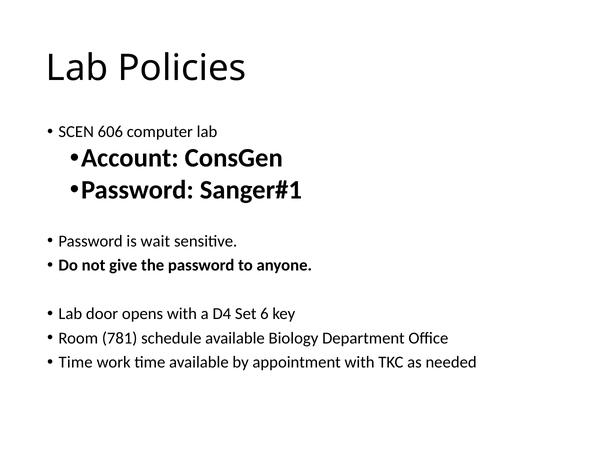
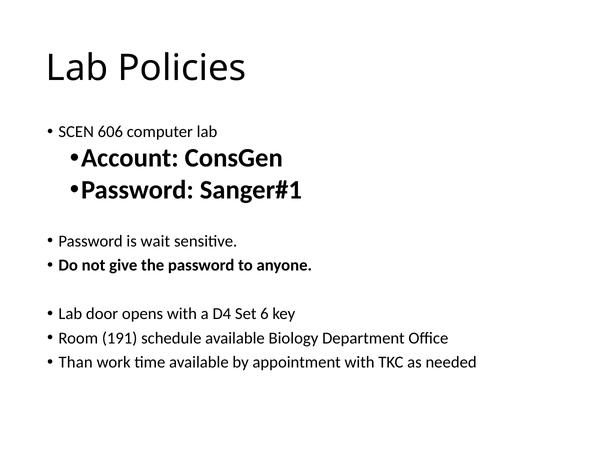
781: 781 -> 191 (120, 338)
Time: Time -> Than (76, 362)
